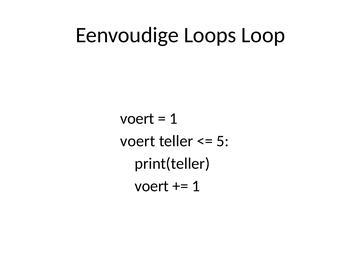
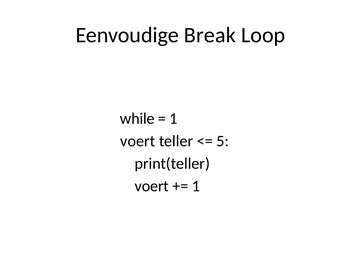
Loops: Loops -> Break (210, 35)
voert: voert -> while (137, 118)
